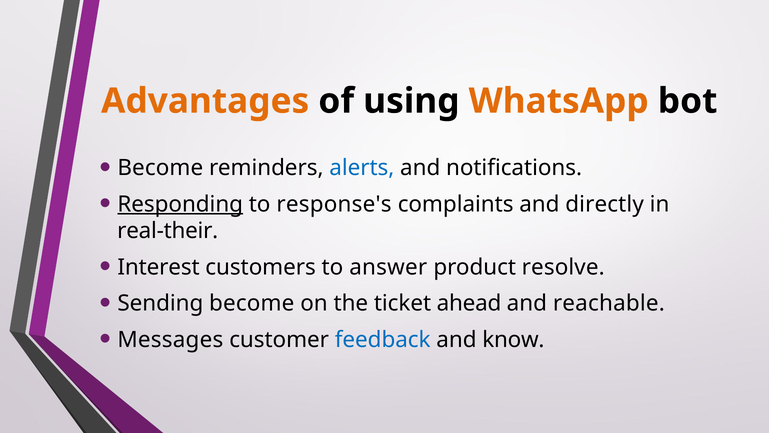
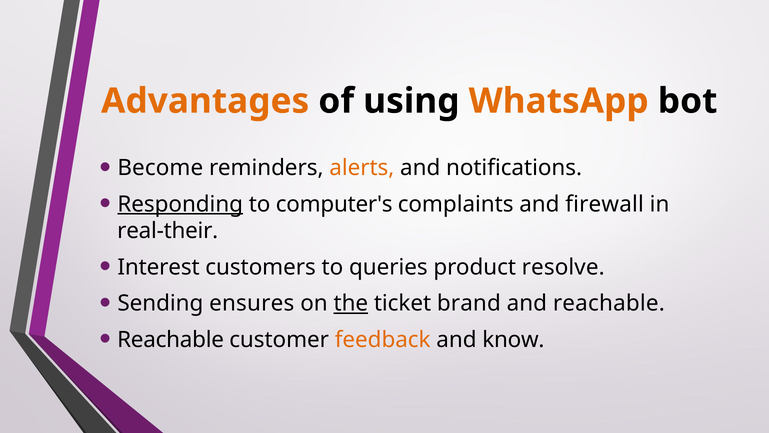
alerts colour: blue -> orange (362, 168)
response's: response's -> computer's (334, 204)
directly: directly -> firewall (605, 204)
answer: answer -> queries (388, 267)
Sending become: become -> ensures (252, 303)
the underline: none -> present (351, 303)
ahead: ahead -> brand (469, 303)
Messages: Messages -> Reachable (171, 339)
feedback colour: blue -> orange (383, 339)
